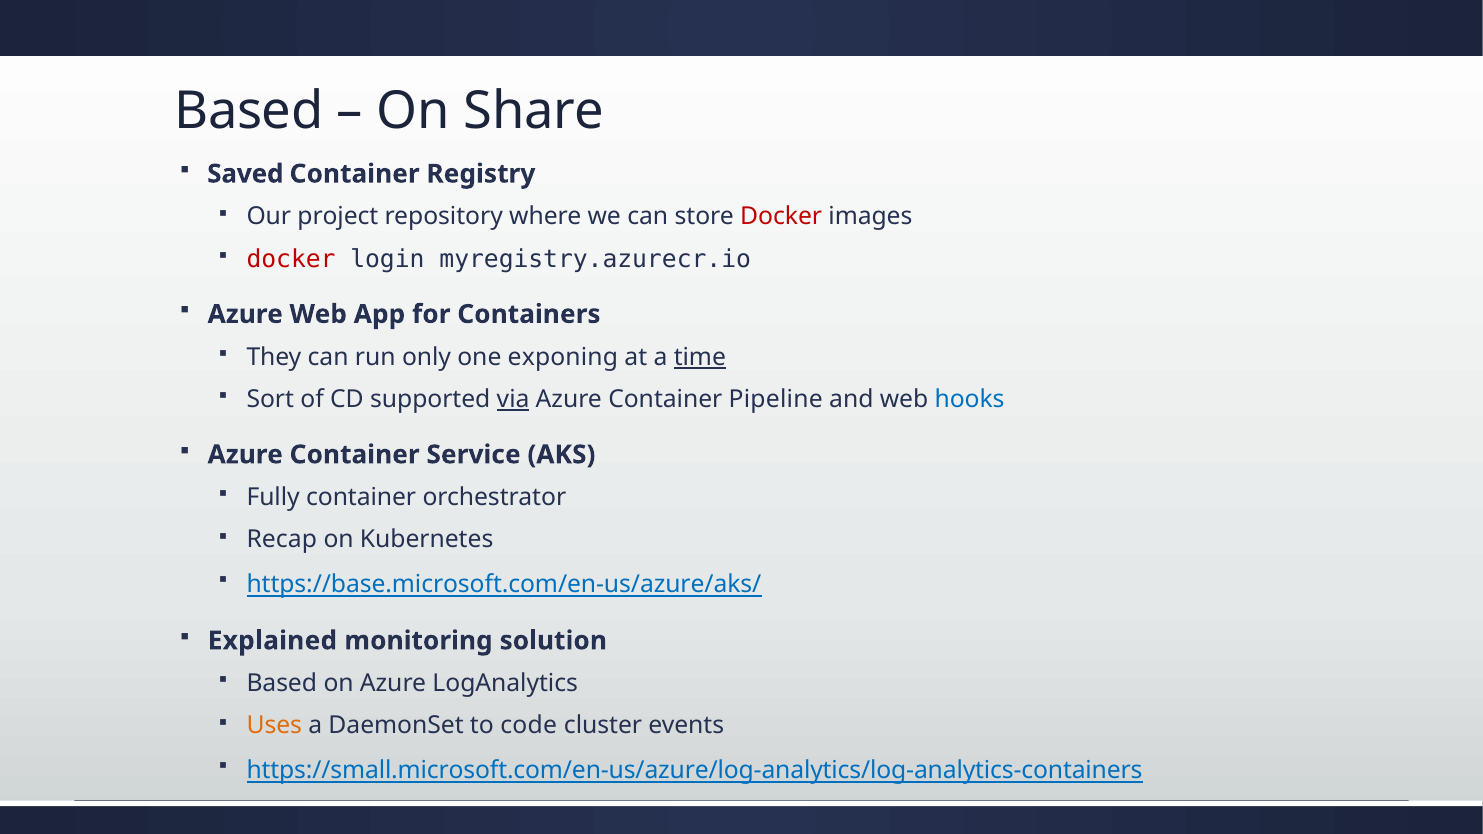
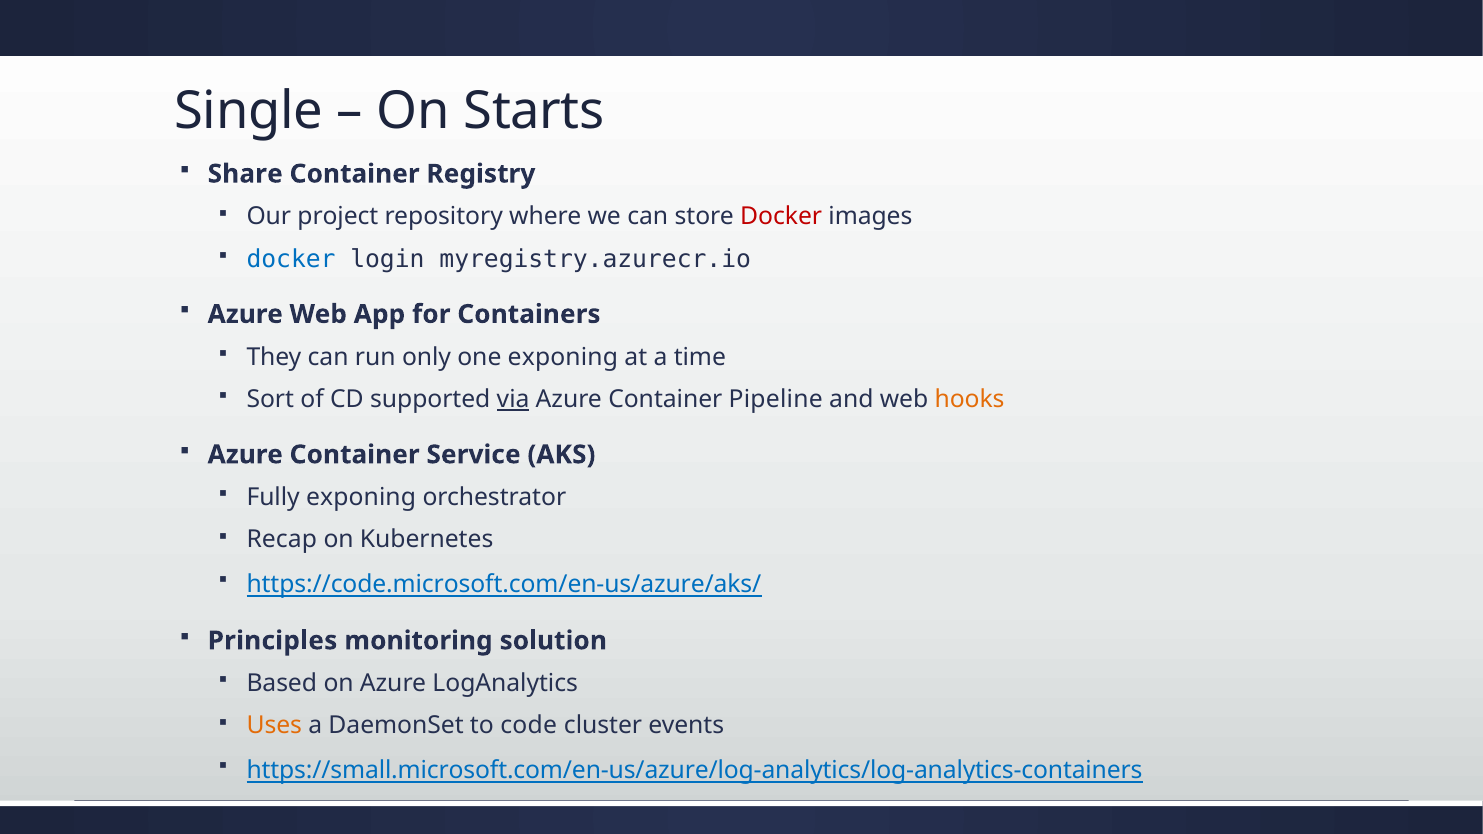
Based: Based -> Single (249, 111)
Share: Share -> Starts (534, 111)
Saved: Saved -> Share (245, 174)
docker colour: red -> blue (291, 259)
time underline: present -> none (700, 357)
hooks colour: blue -> orange (970, 399)
Fully container: container -> exponing (361, 498)
https://base.microsoft.com/en-us/azure/aks/: https://base.microsoft.com/en-us/azure/aks/ -> https://code.microsoft.com/en-us/azure/aks/ (504, 585)
Explained: Explained -> Principles (272, 641)
